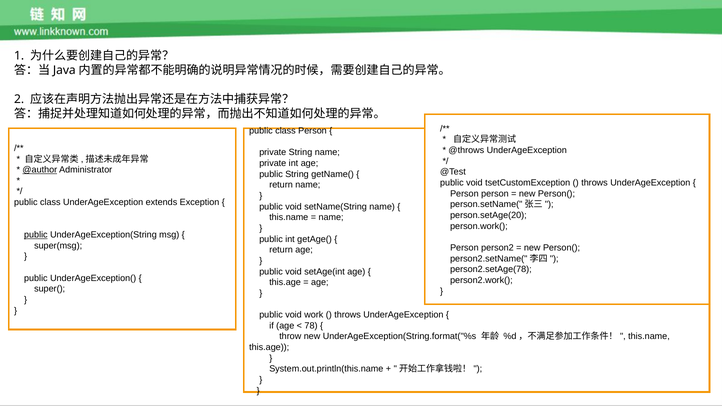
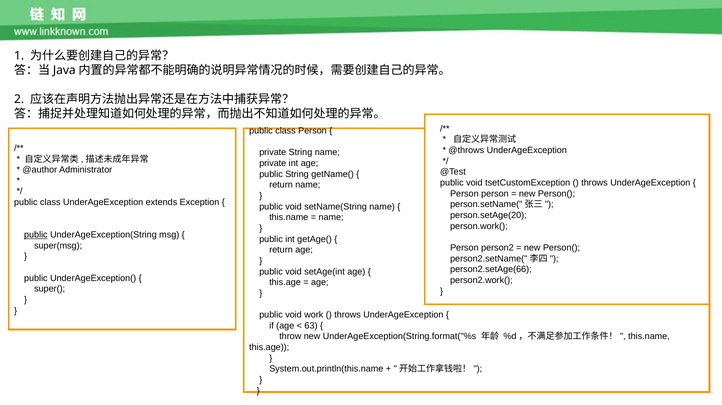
@author underline: present -> none (40, 170)
person2.setAge(78: person2.setAge(78 -> person2.setAge(66 (491, 269)
78: 78 -> 63 (311, 326)
